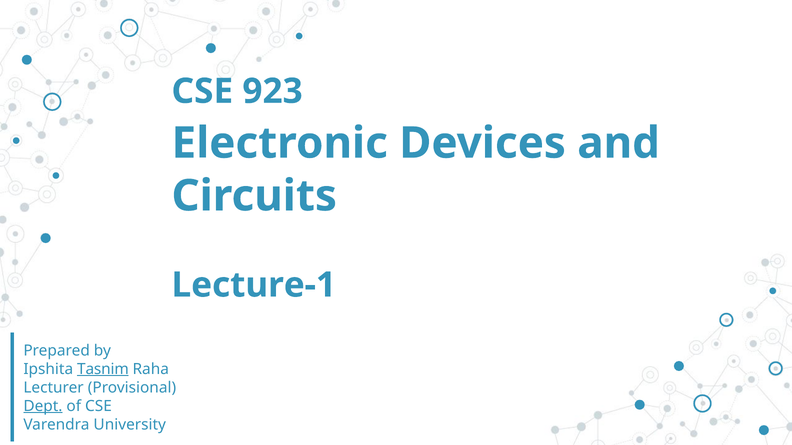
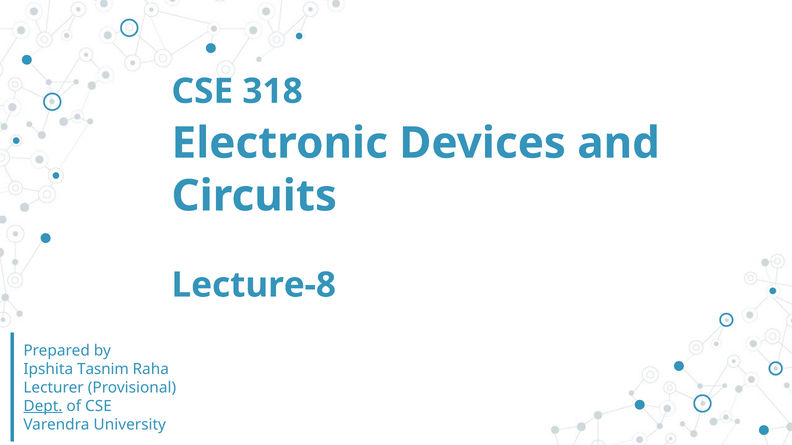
923: 923 -> 318 (273, 91)
Lecture-1: Lecture-1 -> Lecture-8 (254, 285)
Tasnim underline: present -> none (103, 369)
